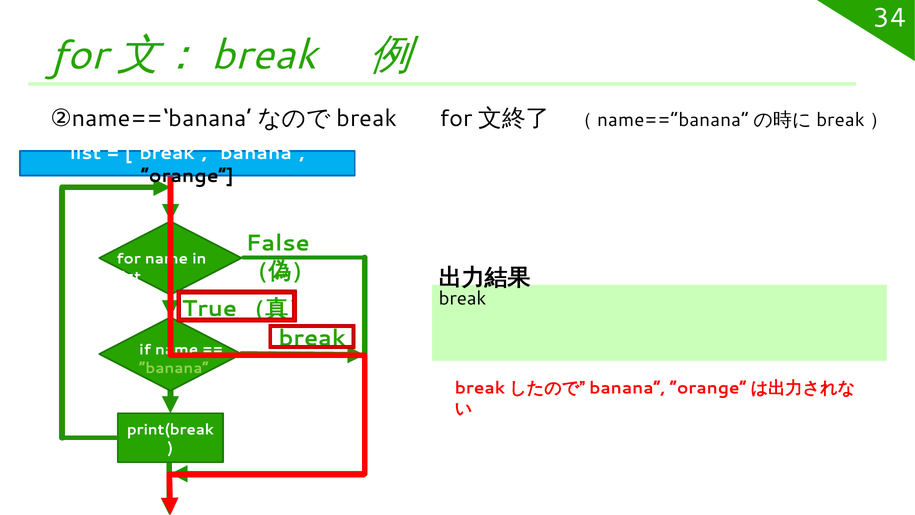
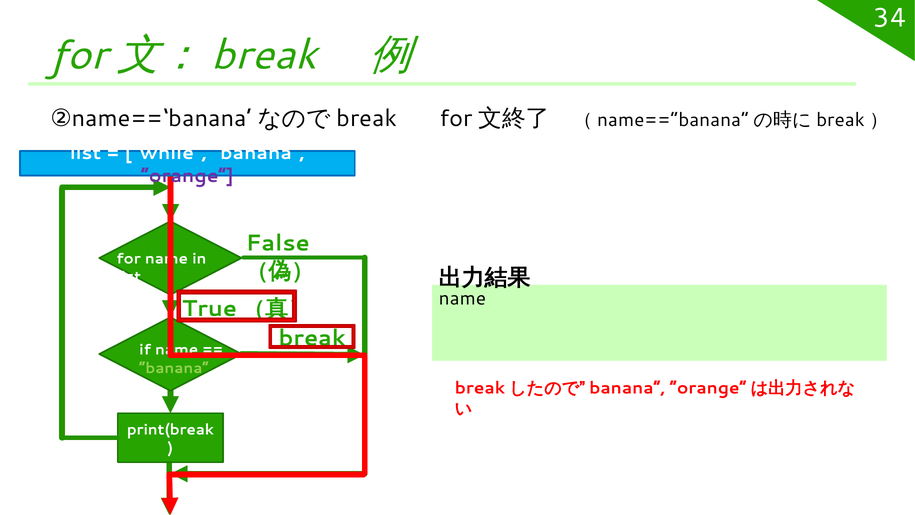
break: break -> while (166, 153)
orange colour: black -> purple (187, 176)
break: break -> name (462, 298)
